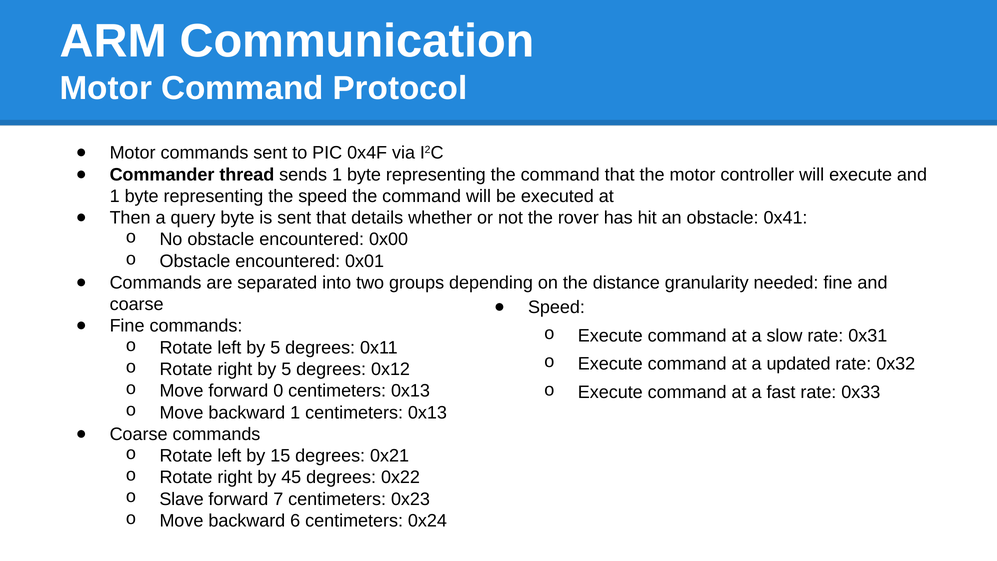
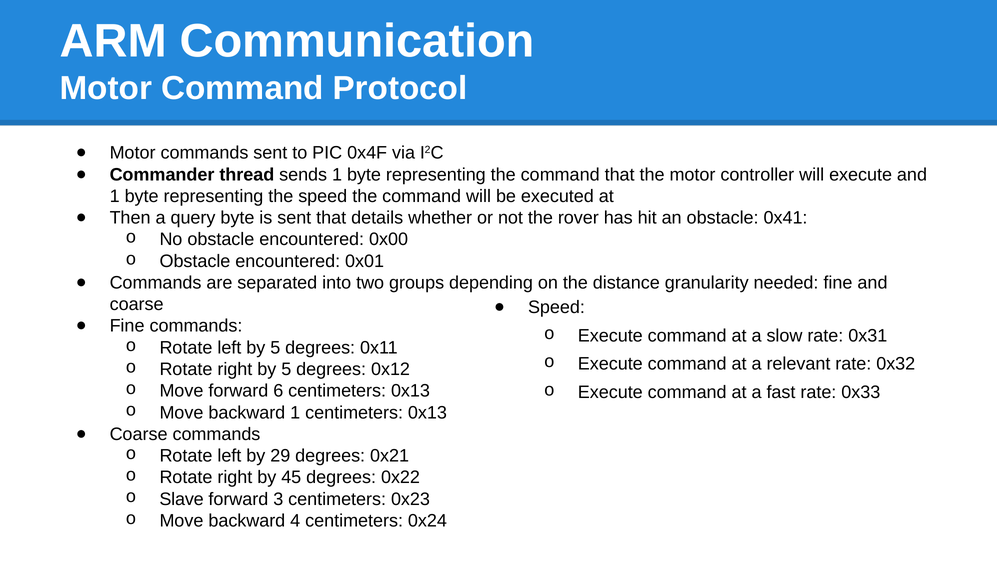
updated: updated -> relevant (798, 364)
0: 0 -> 6 (278, 391)
15: 15 -> 29 (280, 456)
7: 7 -> 3 (278, 499)
6: 6 -> 4 (295, 521)
